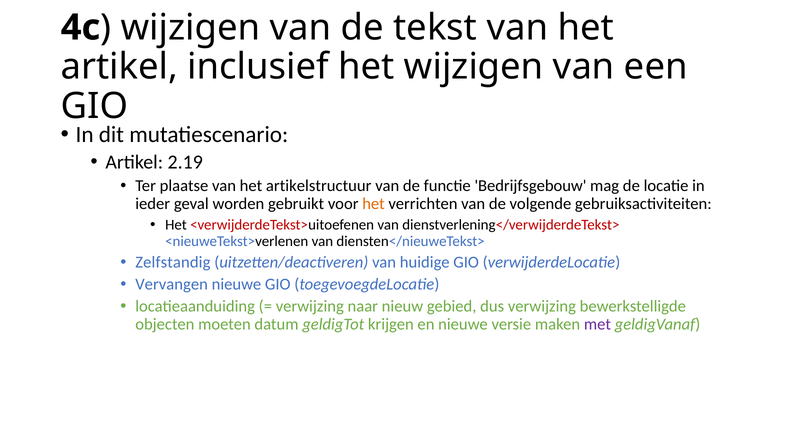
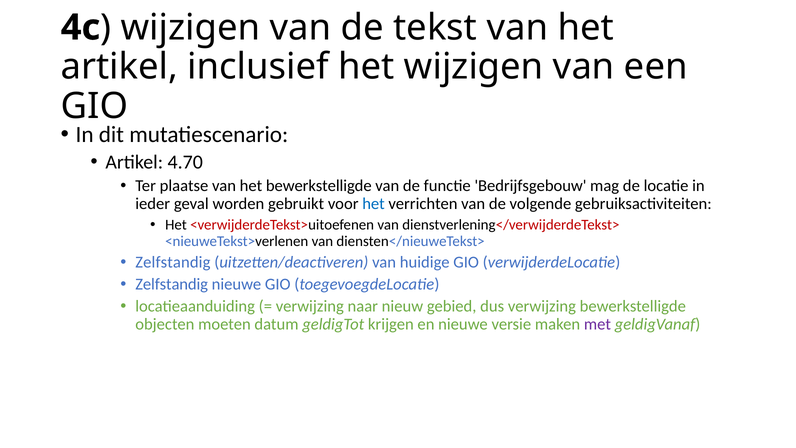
2.19: 2.19 -> 4.70 (185, 162)
het artikelstructuur: artikelstructuur -> bewerkstelligde (319, 186)
het colour: orange -> blue (374, 204)
Vervangen: Vervangen -> Zelfstandig (172, 284)
